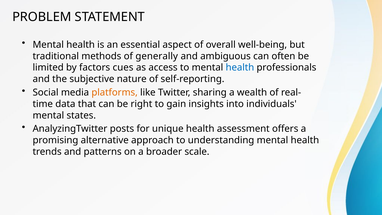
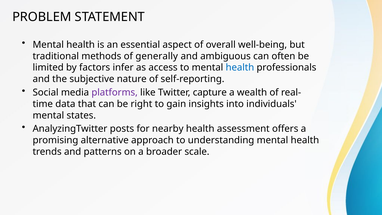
cues: cues -> infer (123, 68)
platforms colour: orange -> purple (115, 92)
sharing: sharing -> capture (210, 92)
unique: unique -> nearby (168, 129)
